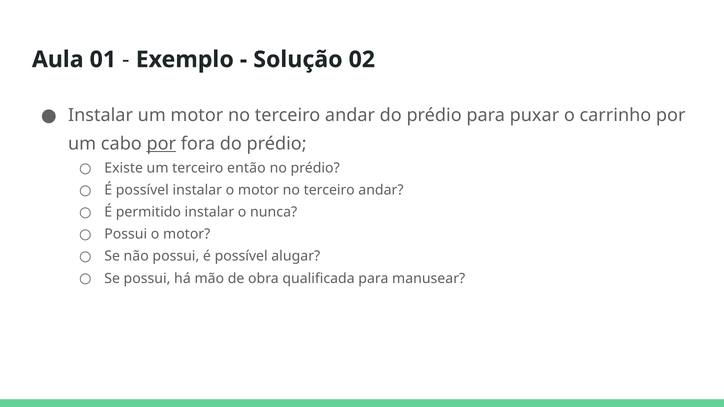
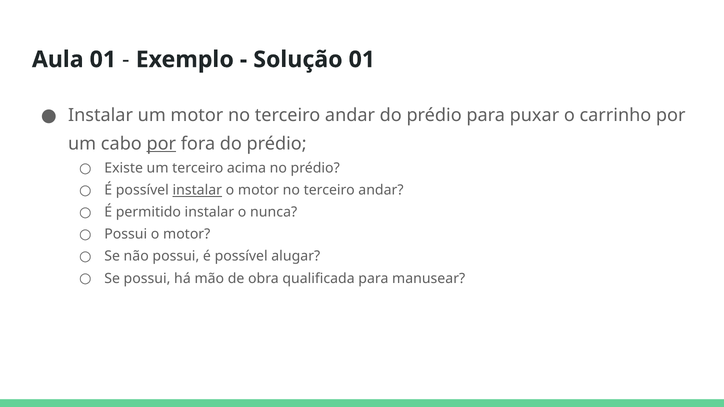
Solução 02: 02 -> 01 (362, 60)
então: então -> acima (247, 168)
instalar underline: none -> present (197, 190)
